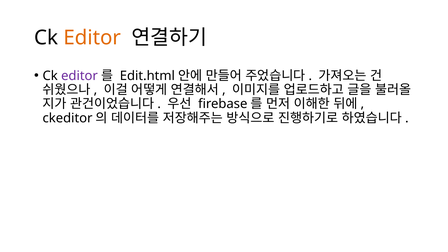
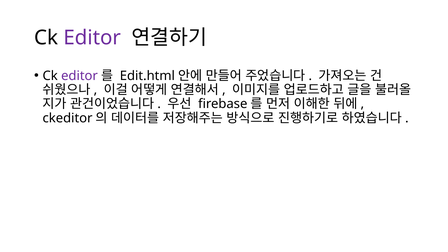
Editor colour: orange -> purple (92, 38)
